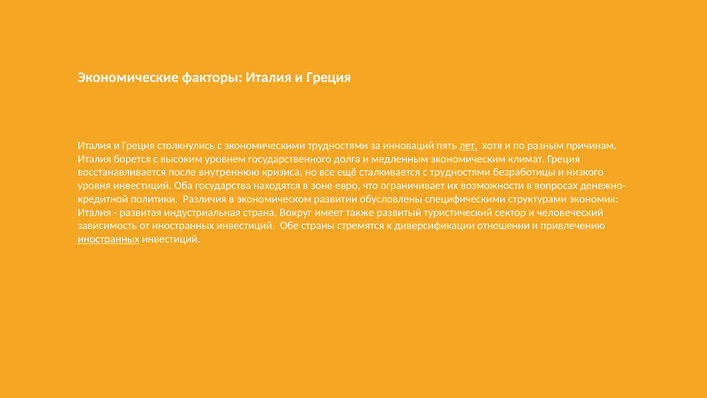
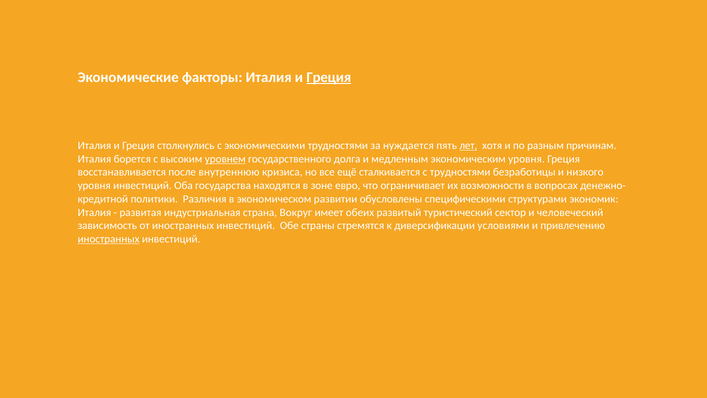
Греция underline: none -> present (329, 77)
инноваций: инноваций -> нуждается (408, 145)
уровнем underline: none -> present (225, 159)
экономическим климат: климат -> уровня (527, 159)
также: также -> обеих (360, 212)
отношении: отношении -> условиями (503, 226)
